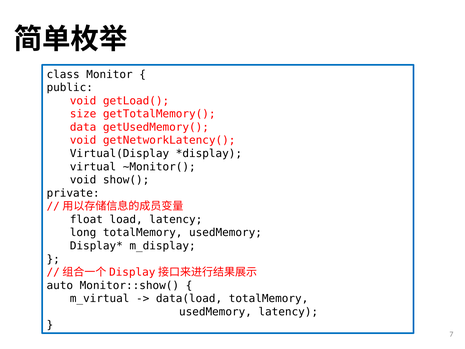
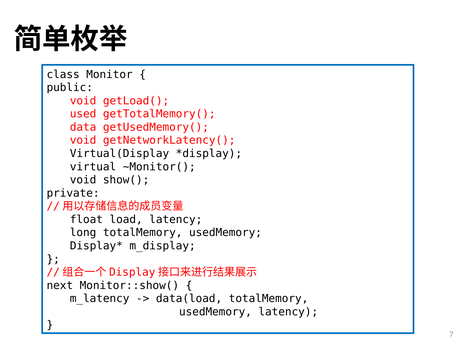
size: size -> used (83, 114)
auto: auto -> next (60, 285)
m_virtual: m_virtual -> m_latency (100, 298)
